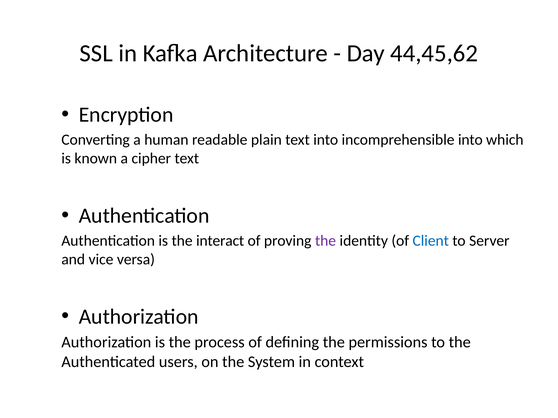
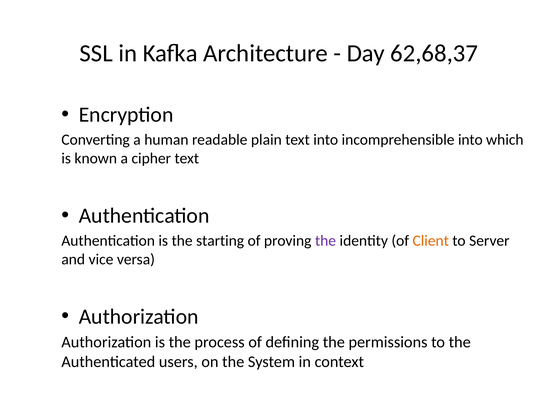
44,45,62: 44,45,62 -> 62,68,37 (434, 53)
interact: interact -> starting (220, 241)
Client colour: blue -> orange (431, 241)
